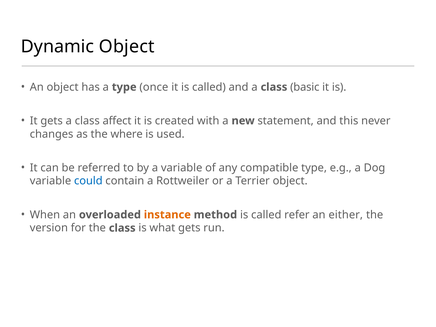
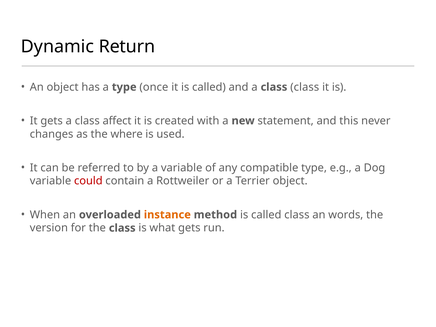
Dynamic Object: Object -> Return (127, 47)
class basic: basic -> class (305, 87)
could colour: blue -> red (88, 181)
called refer: refer -> class (297, 215)
either: either -> words (346, 215)
